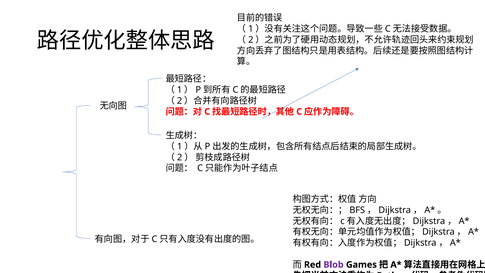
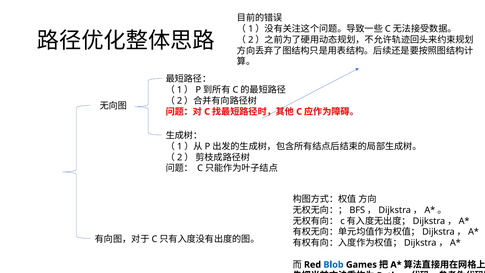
Blob colour: purple -> blue (334, 265)
